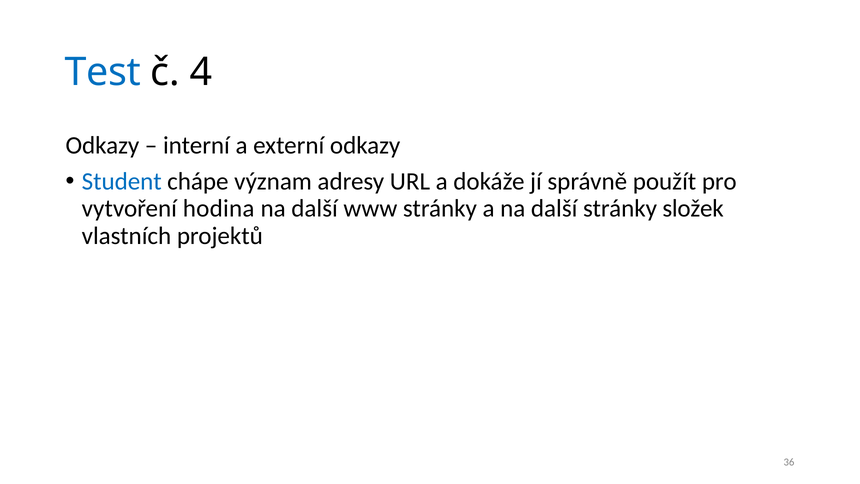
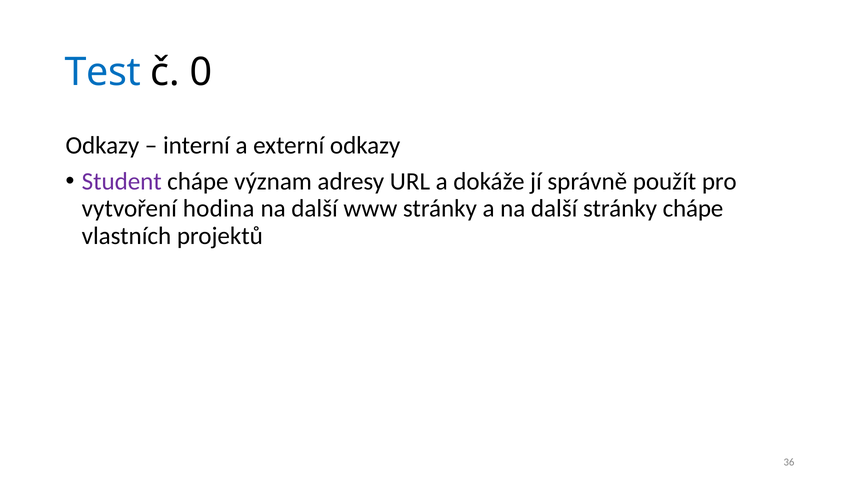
4: 4 -> 0 (201, 72)
Student colour: blue -> purple (122, 181)
stránky složek: složek -> chápe (693, 209)
